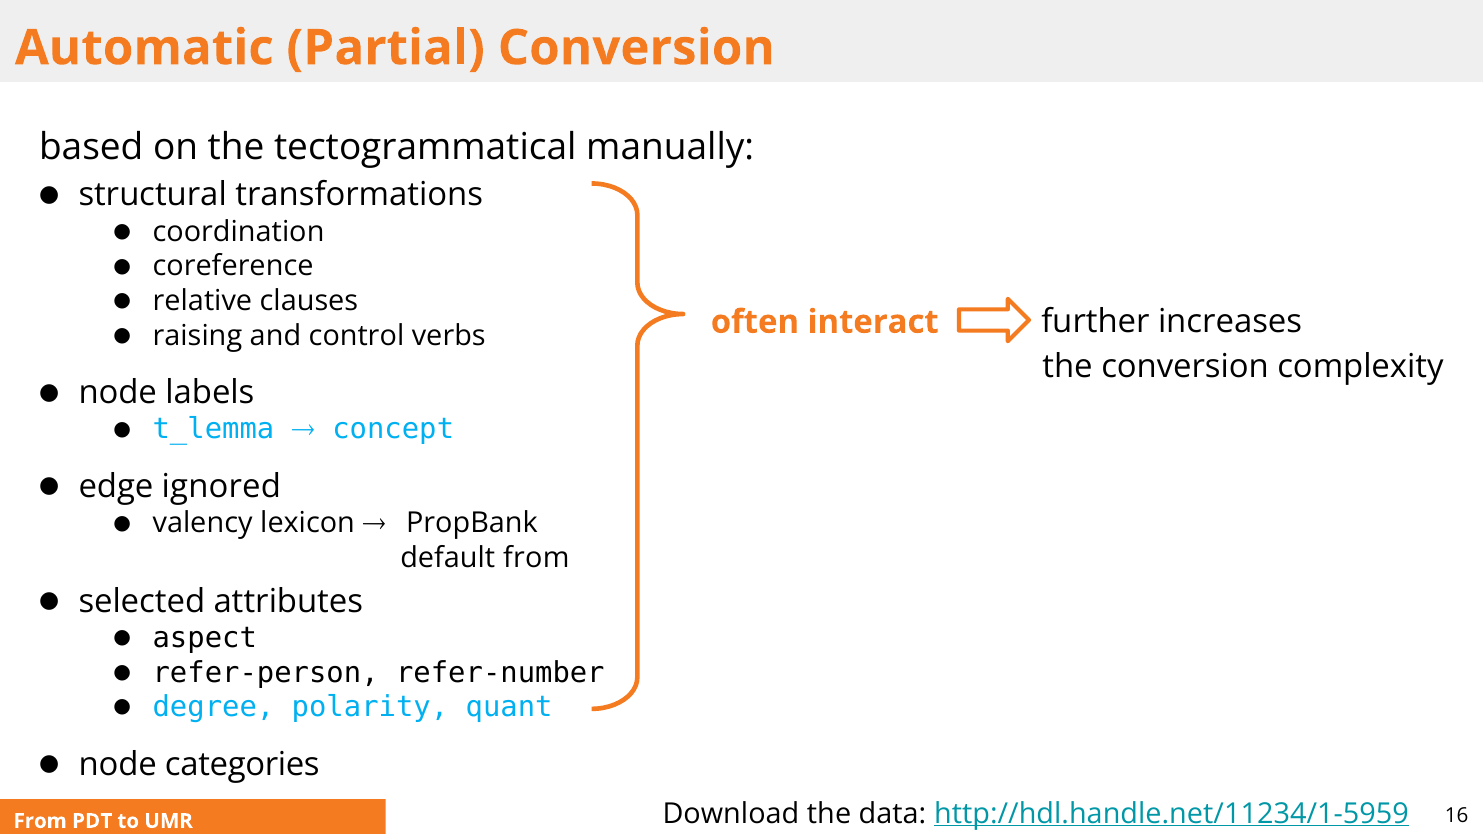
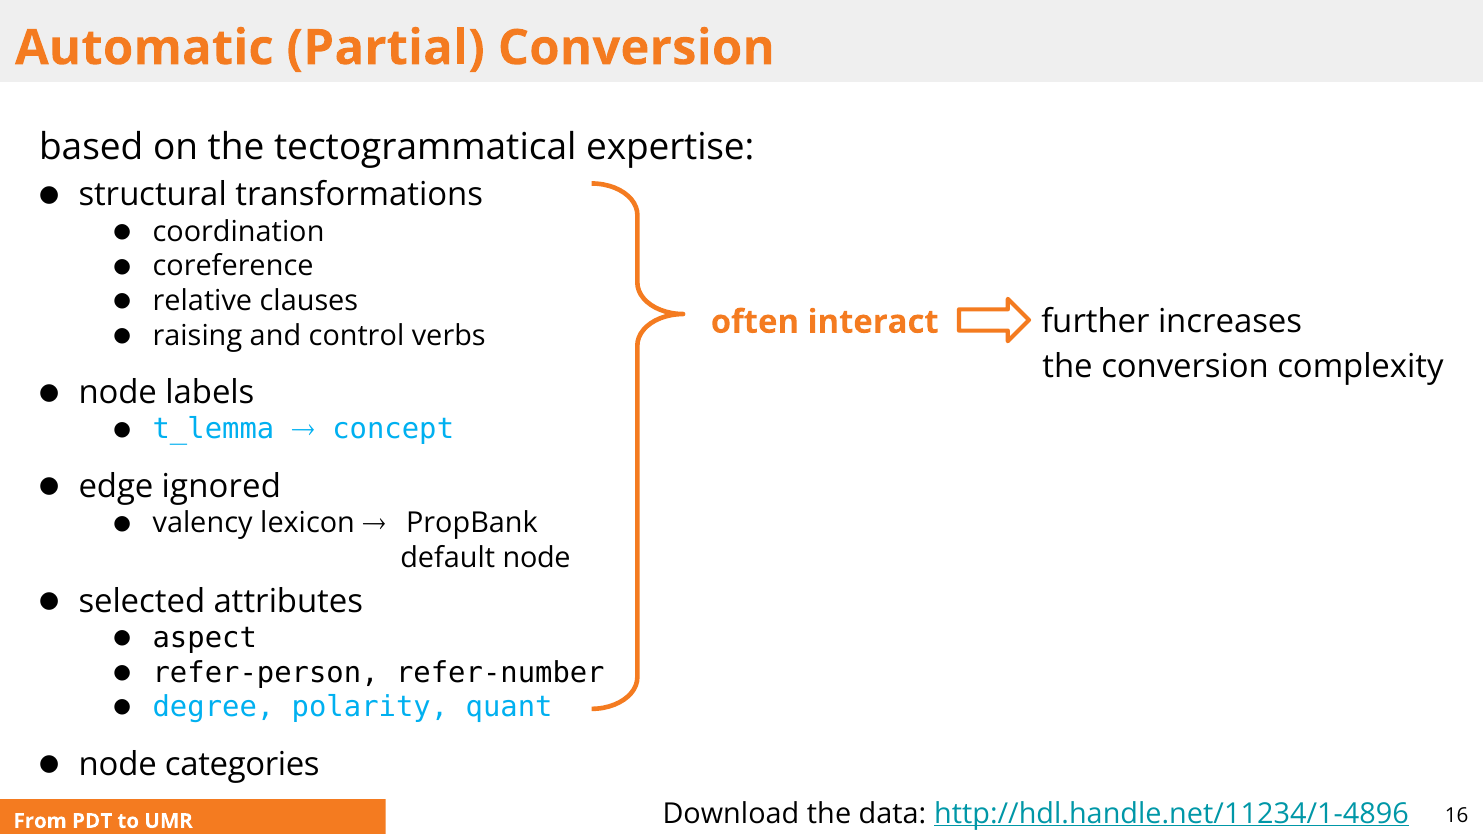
manually: manually -> expertise (670, 147)
default from: from -> node (537, 558)
http://hdl.handle.net/11234/1-5959: http://hdl.handle.net/11234/1-5959 -> http://hdl.handle.net/11234/1-4896 (1171, 814)
